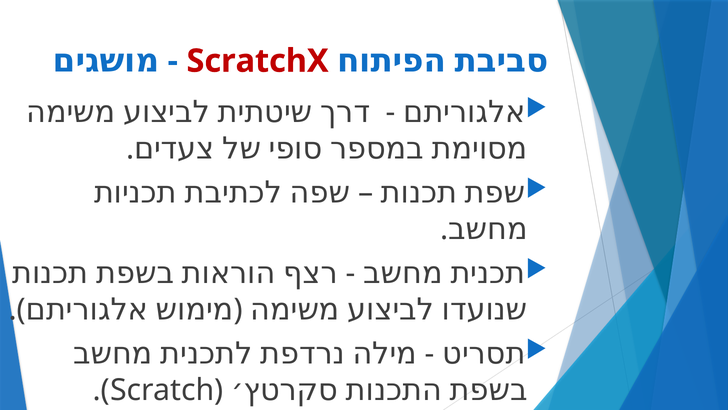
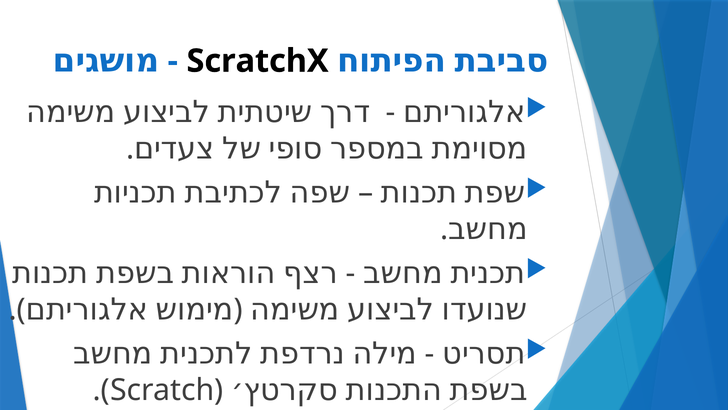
ScratchX colour: red -> black (258, 61)
